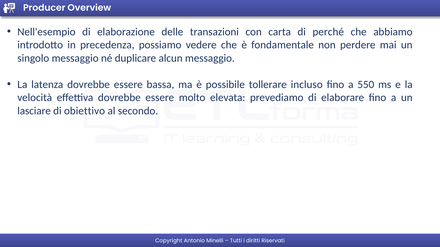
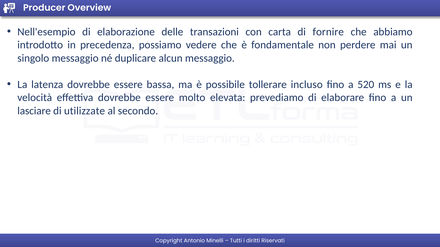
perché: perché -> fornire (328, 32)
550: 550 -> 520 (366, 85)
obiettivo: obiettivo -> utilizzate (85, 111)
